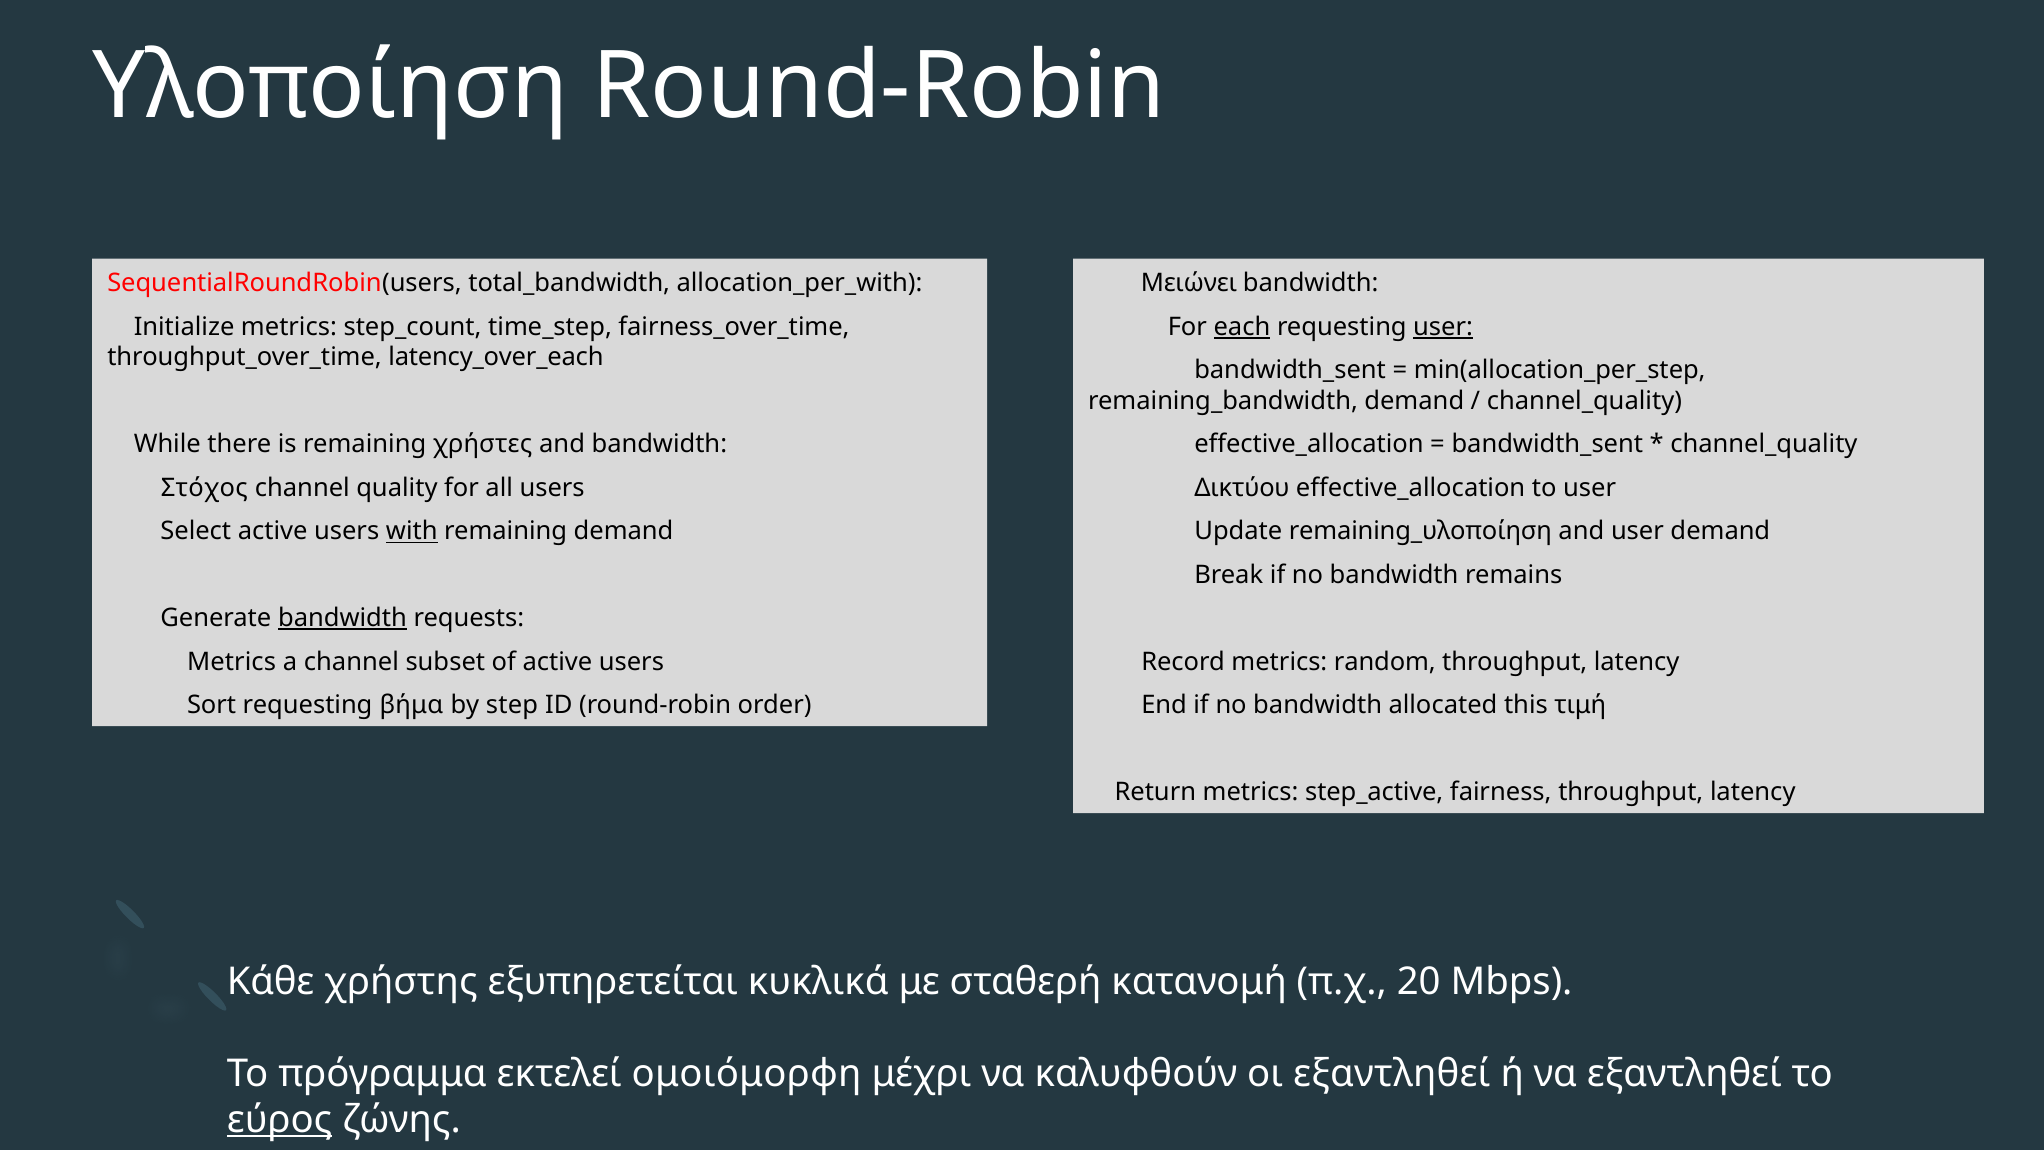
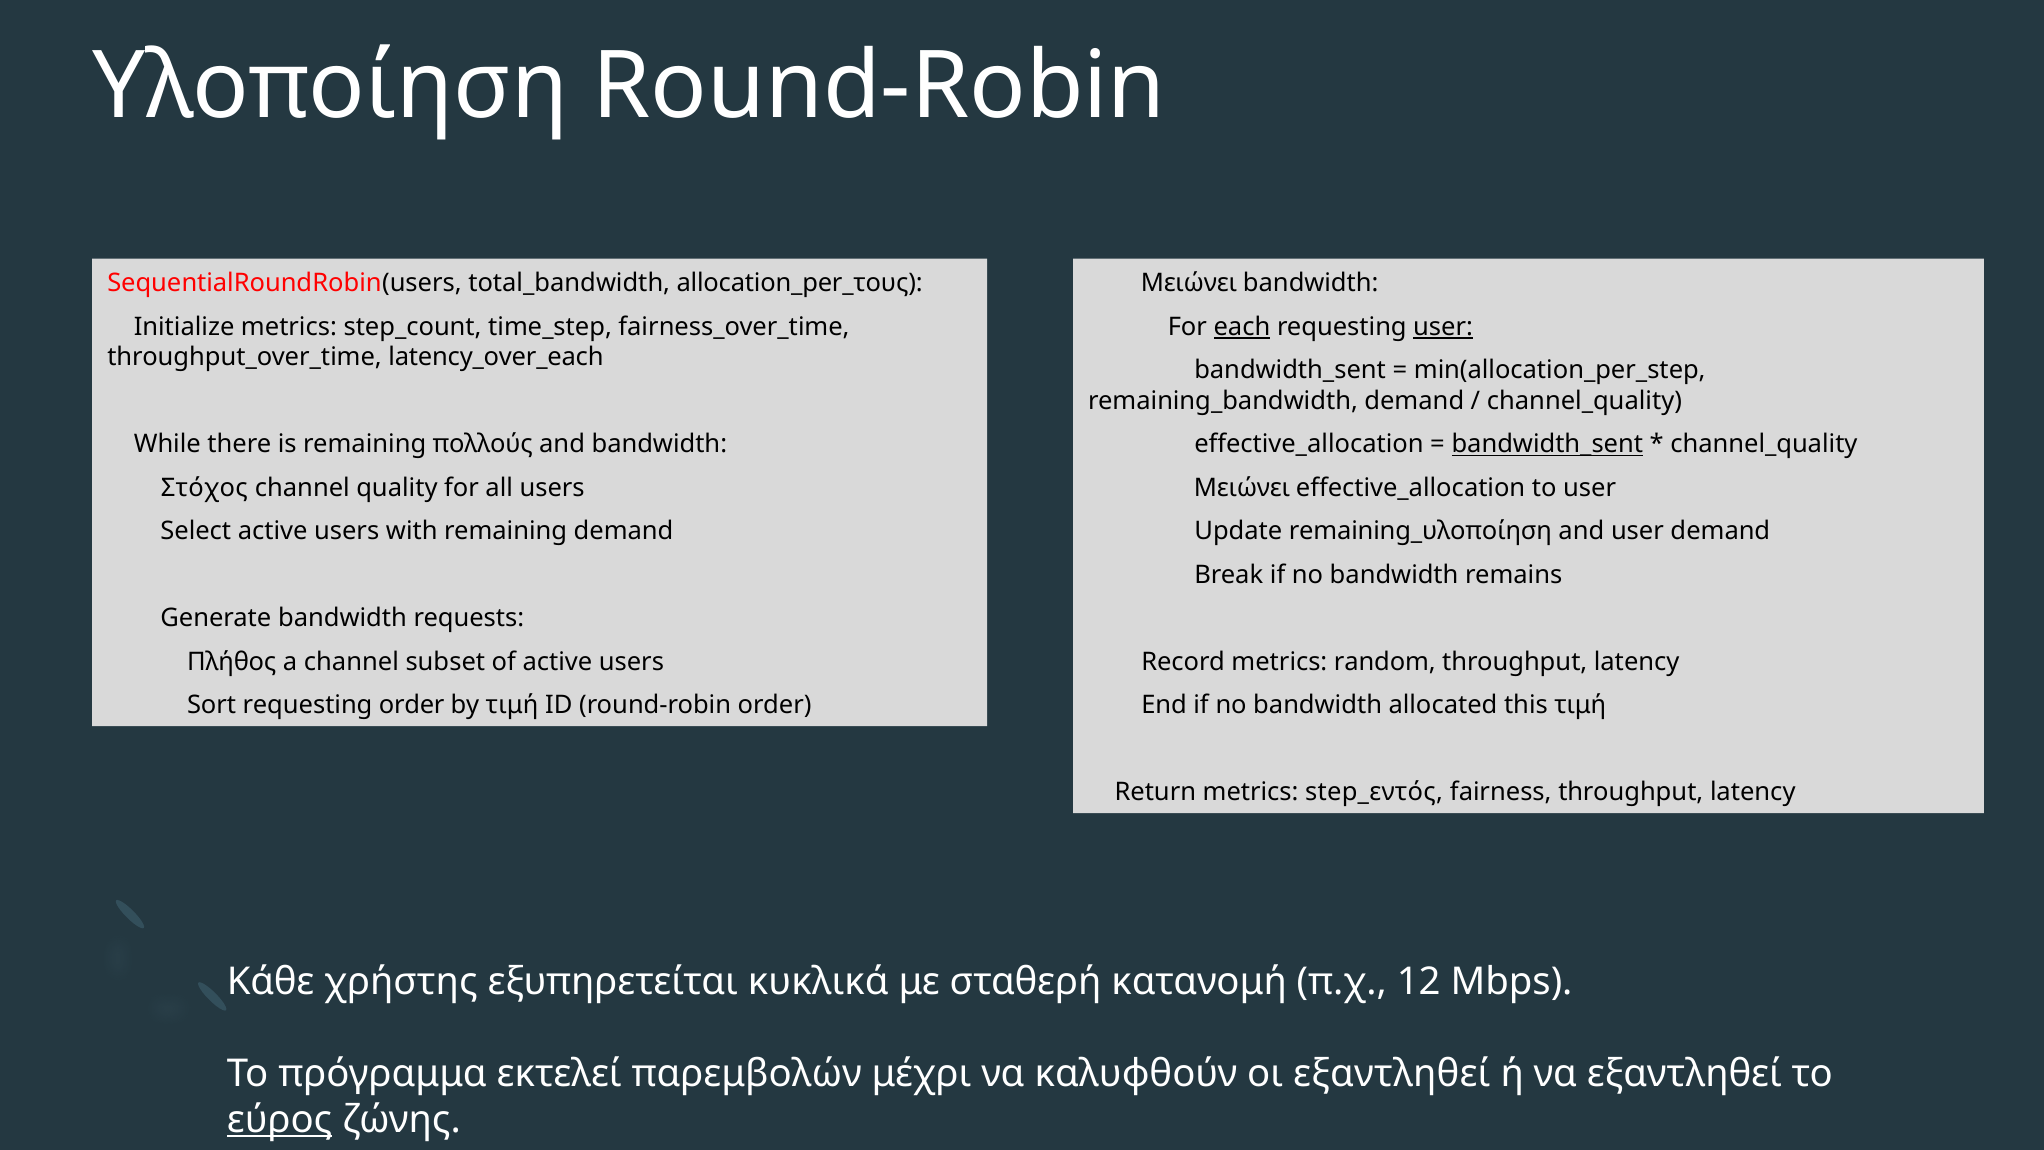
allocation_per_with: allocation_per_with -> allocation_per_τους (800, 283)
χρήστες: χρήστες -> πολλούς (483, 444)
bandwidth_sent underline: none -> present (1547, 444)
Δικτύου: Δικτύου -> Μειώνει (1242, 488)
with underline: present -> none (412, 531)
bandwidth underline: present -> none (343, 618)
Metrics: Metrics -> Πλήθος (232, 662)
requesting βήμα: βήμα -> order (412, 705)
by step: step -> τιμή (512, 705)
step_active: step_active -> step_εντός (1374, 792)
20: 20 -> 12 (1419, 981)
ομοιόμορφη: ομοιόμορφη -> παρεμβολών (747, 1073)
